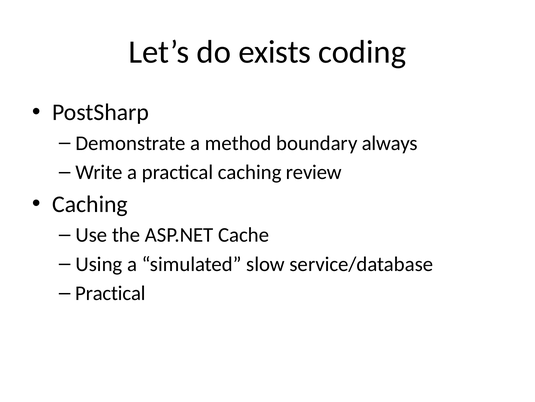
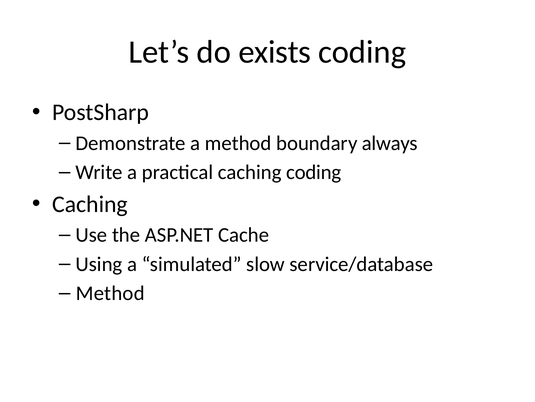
caching review: review -> coding (314, 172)
Practical: Practical -> Method (110, 293)
